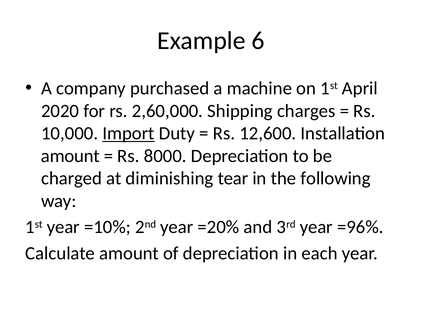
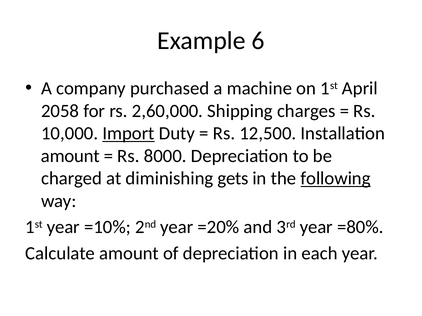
2020: 2020 -> 2058 (60, 111)
12,600: 12,600 -> 12,500 (268, 134)
tear: tear -> gets (233, 179)
following underline: none -> present (336, 179)
=96%: =96% -> =80% (360, 227)
